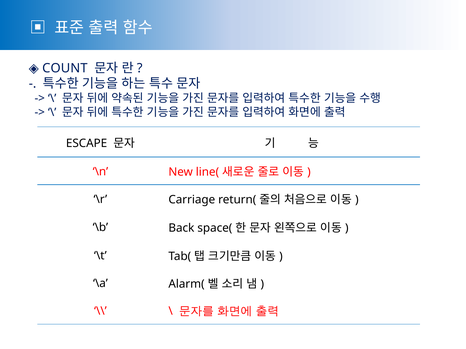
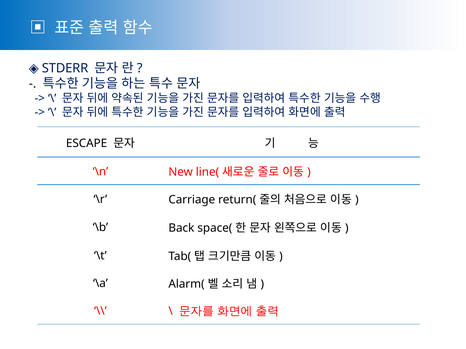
COUNT: COUNT -> STDERR (65, 68)
